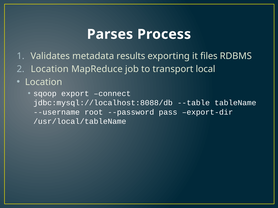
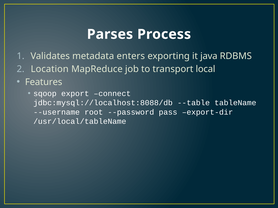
results: results -> enters (131, 56)
files: files -> java (209, 56)
Location: Location -> Features (44, 82)
